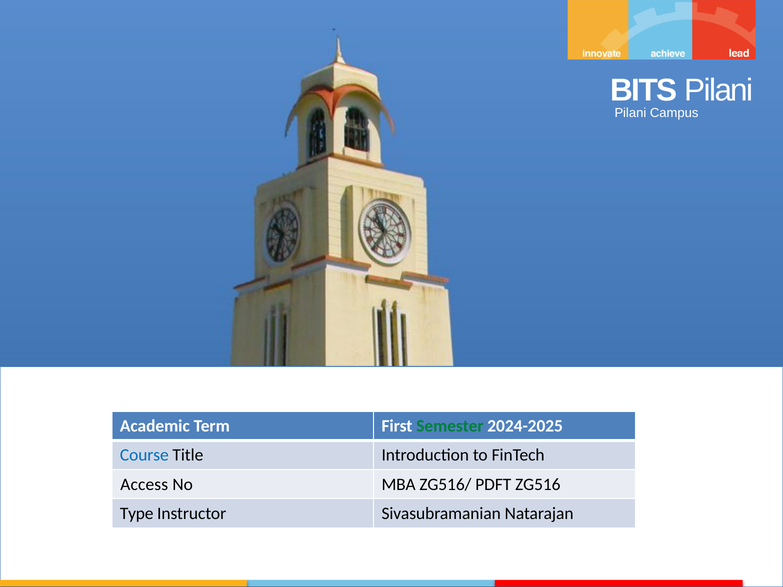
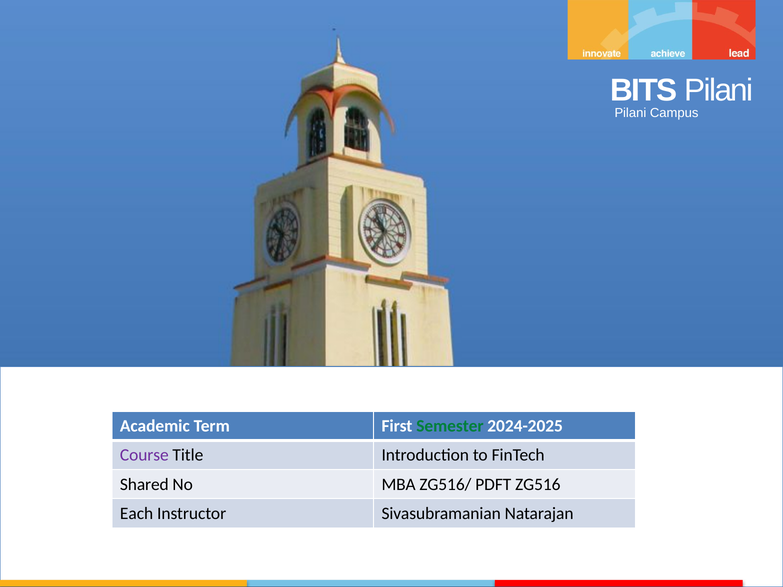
Course colour: blue -> purple (144, 455)
Access: Access -> Shared (144, 485)
Type: Type -> Each (137, 514)
